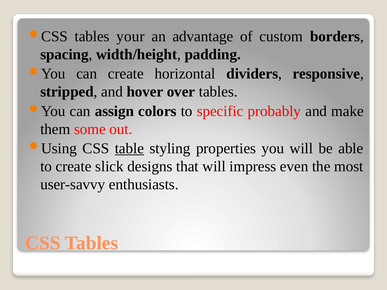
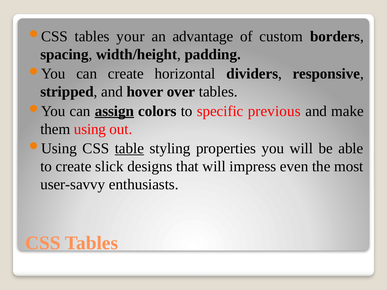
assign underline: none -> present (114, 111)
probably: probably -> previous (274, 111)
some: some -> using (90, 129)
